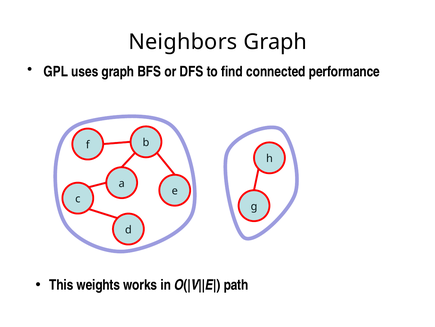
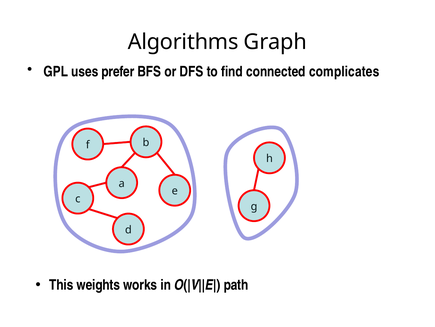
Neighbors: Neighbors -> Algorithms (183, 42)
uses graph: graph -> prefer (118, 71)
performance: performance -> complicates (344, 71)
